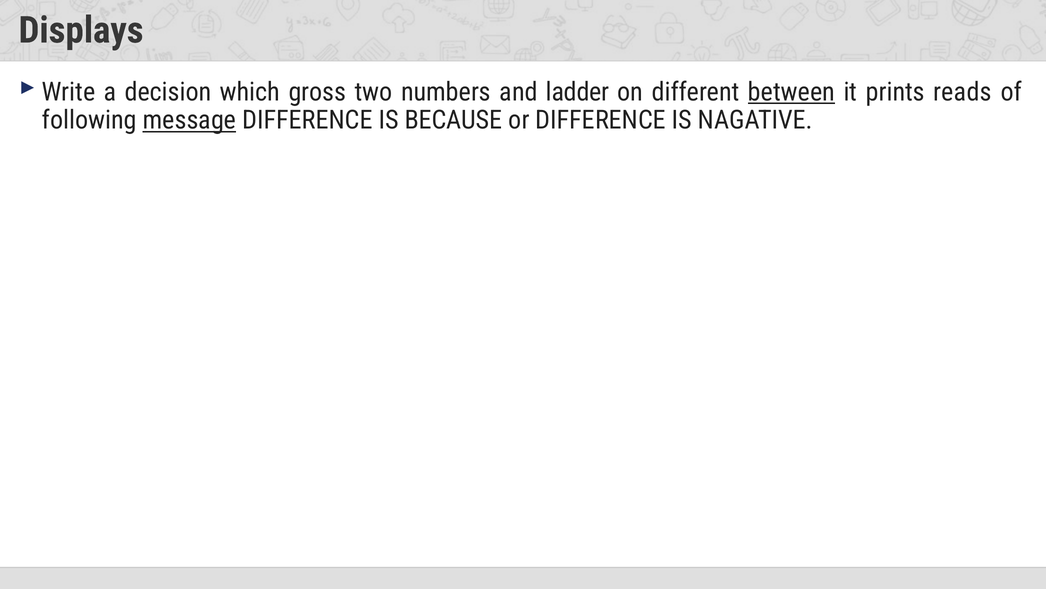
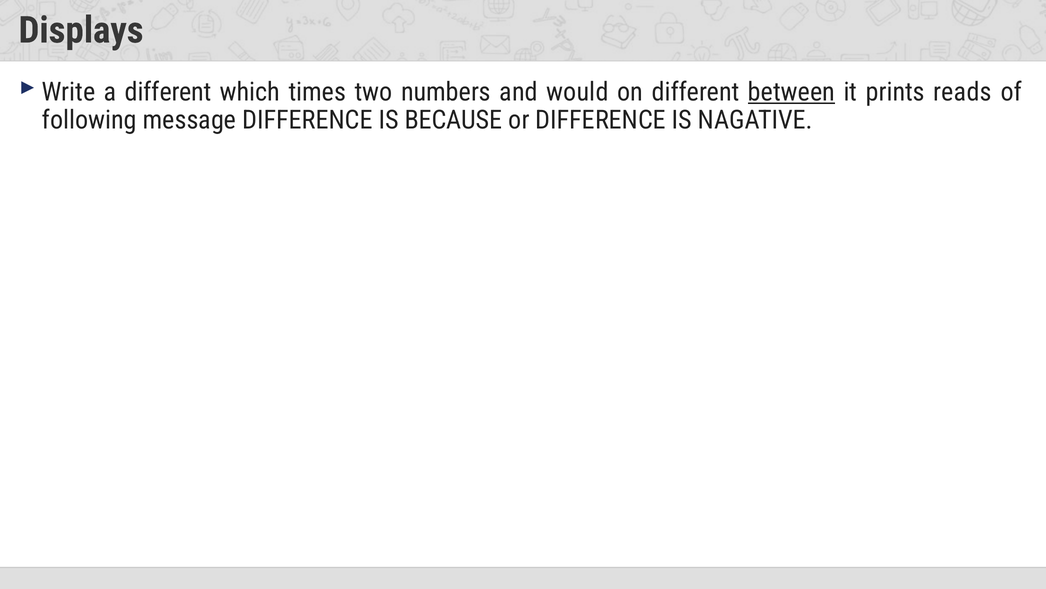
a decision: decision -> different (168, 92)
gross: gross -> times (317, 92)
ladder: ladder -> would (577, 92)
message underline: present -> none (189, 120)
